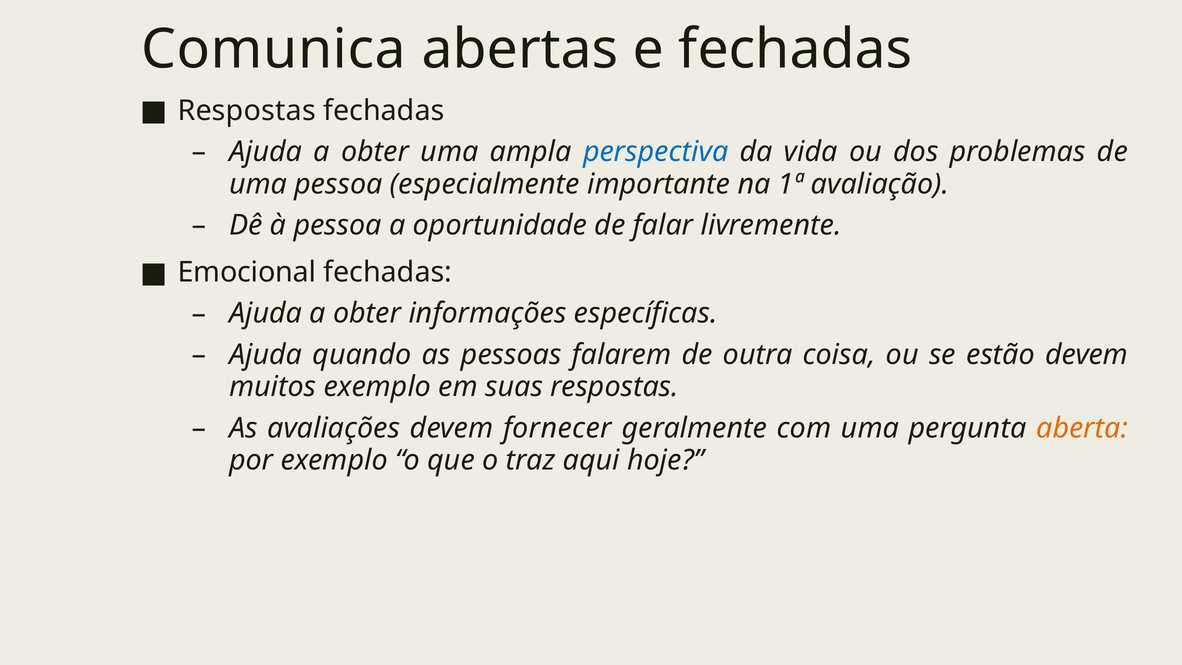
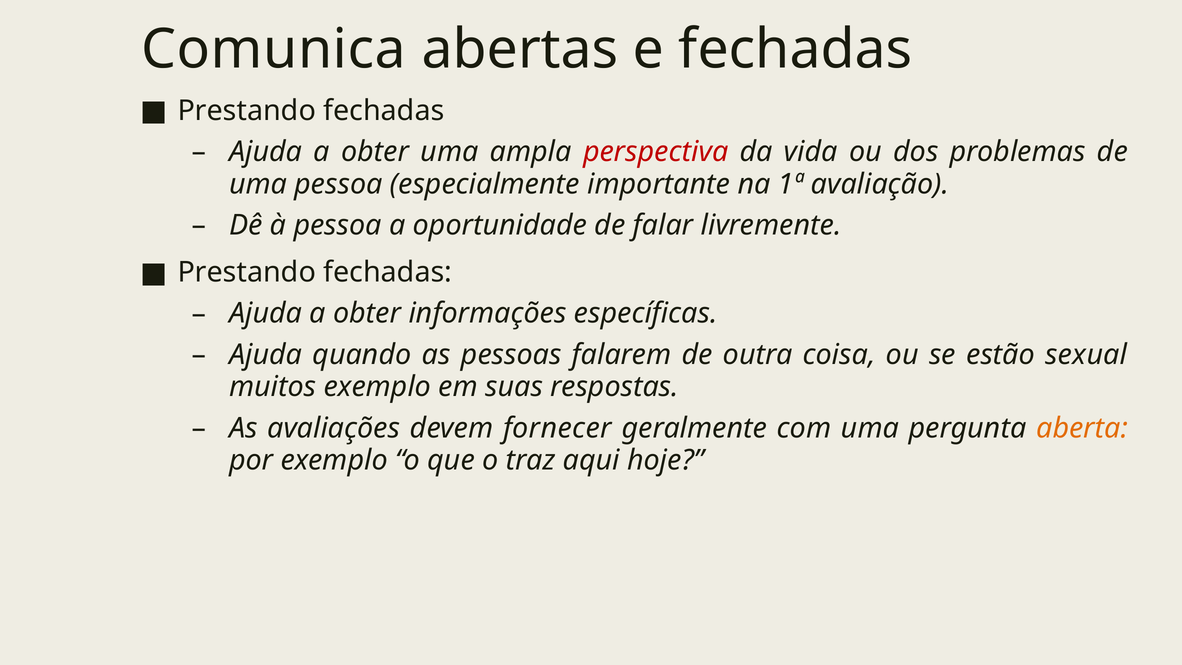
Respostas: Respostas -> Prestando (247, 111)
perspectiva colour: blue -> red (656, 152)
Emocional: Emocional -> Prestando (247, 272)
estão devem: devem -> sexual (1086, 354)
